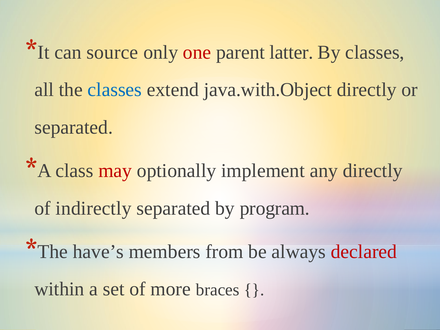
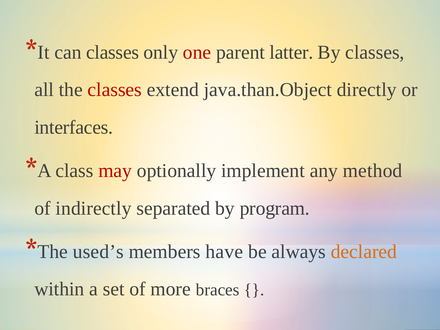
can source: source -> classes (113, 52)
classes colour: blue -> red (115, 90)
java.with.Object: java.with.Object -> java.than.Object (268, 90)
separated: separated -> interfaces (74, 127)
any directly: directly -> method (373, 171)
have’s: have’s -> used’s (98, 252)
from: from -> have (224, 252)
declared colour: red -> orange (364, 252)
